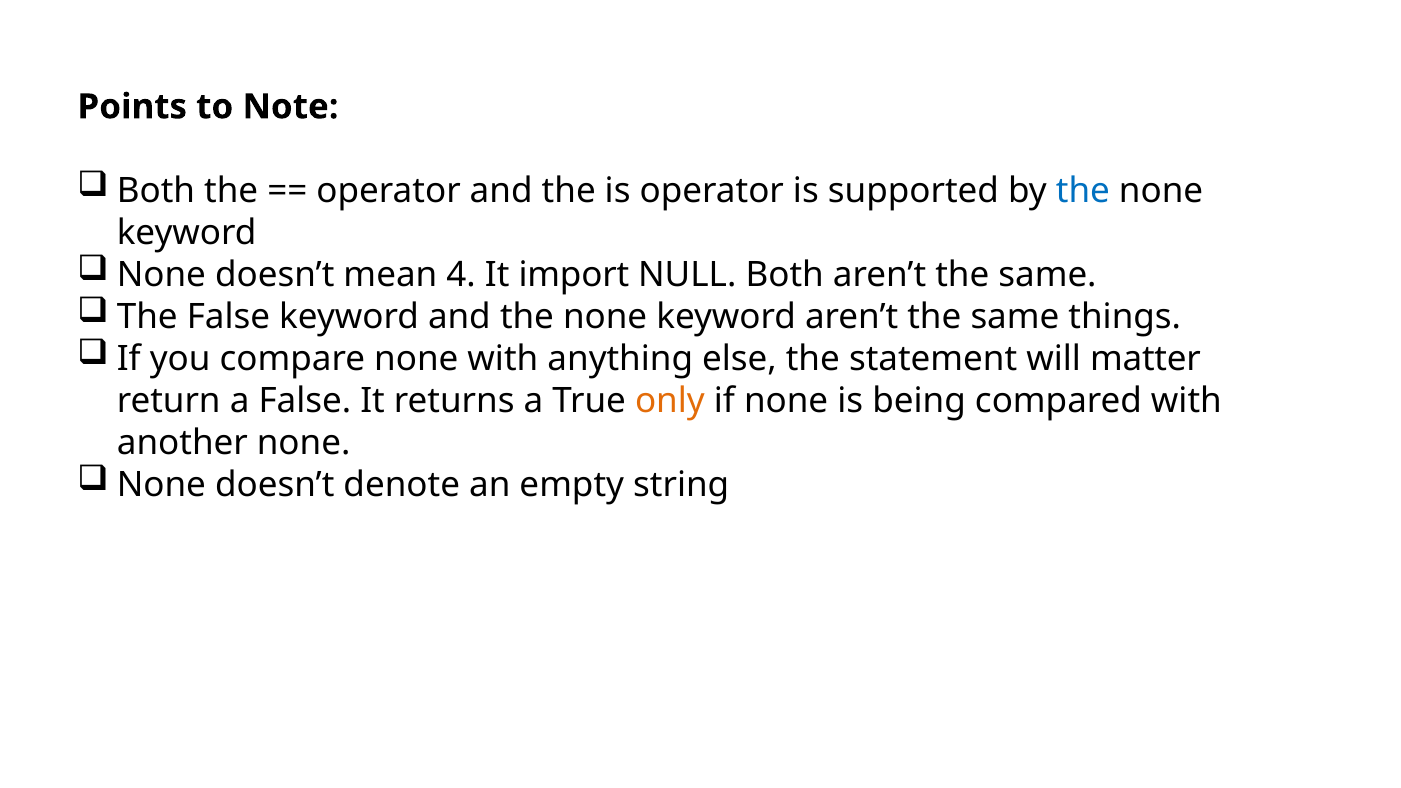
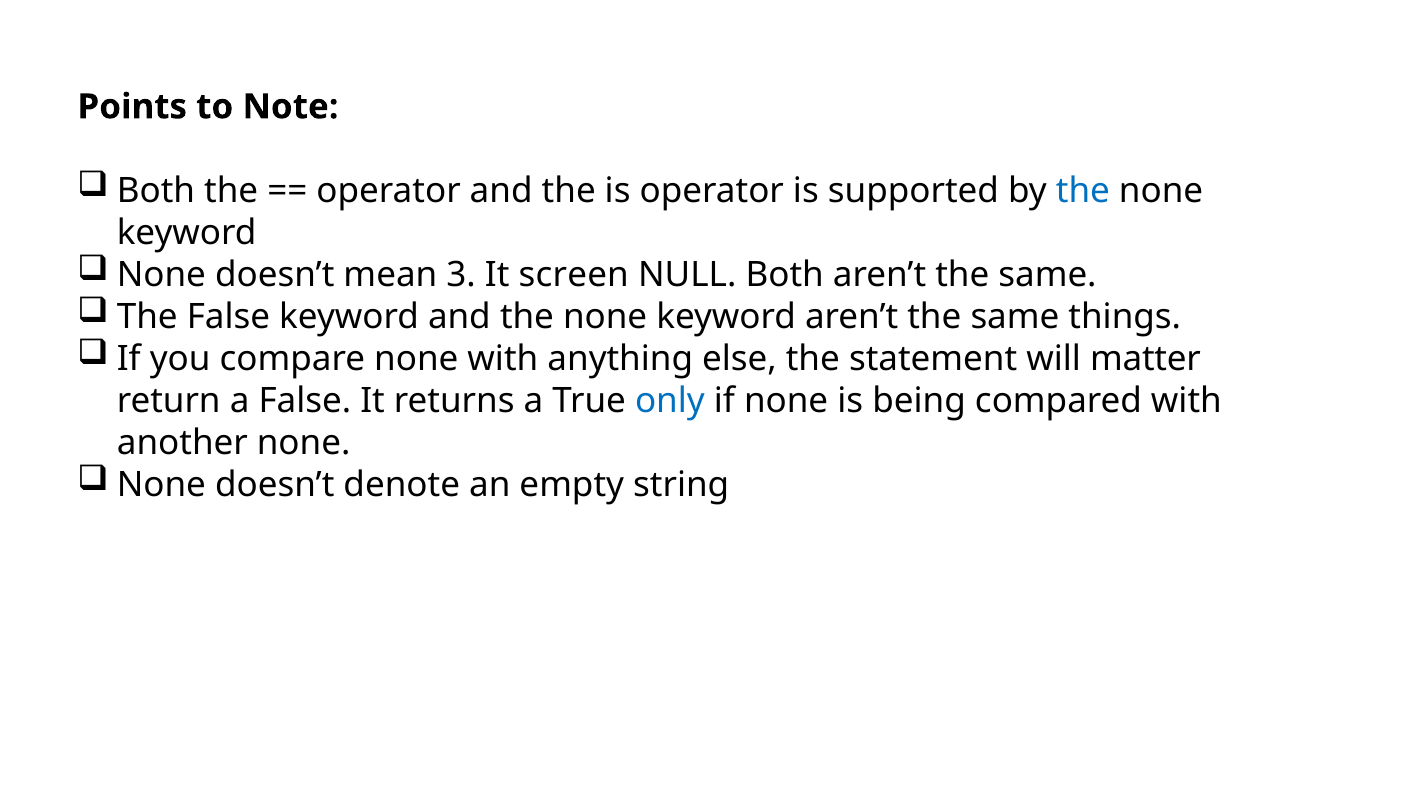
4: 4 -> 3 (461, 275)
import: import -> screen (574, 275)
only colour: orange -> blue (670, 401)
